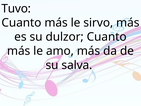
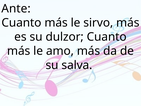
Tuvo: Tuvo -> Ante (16, 9)
